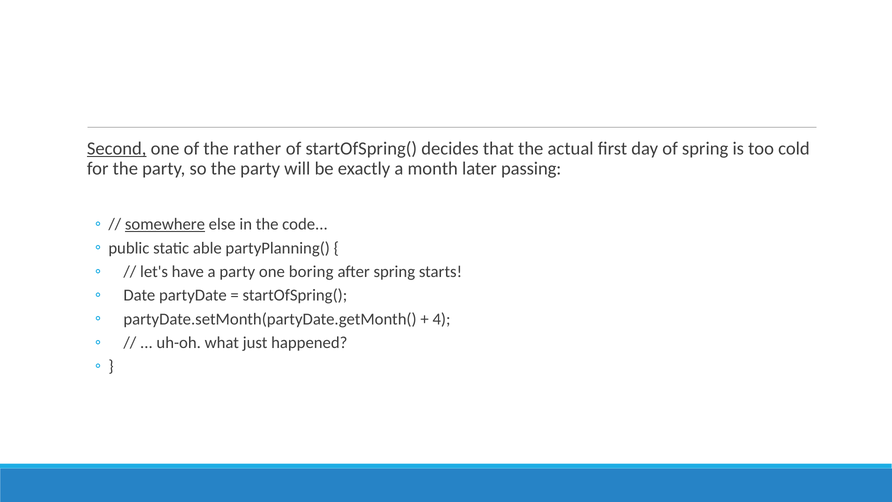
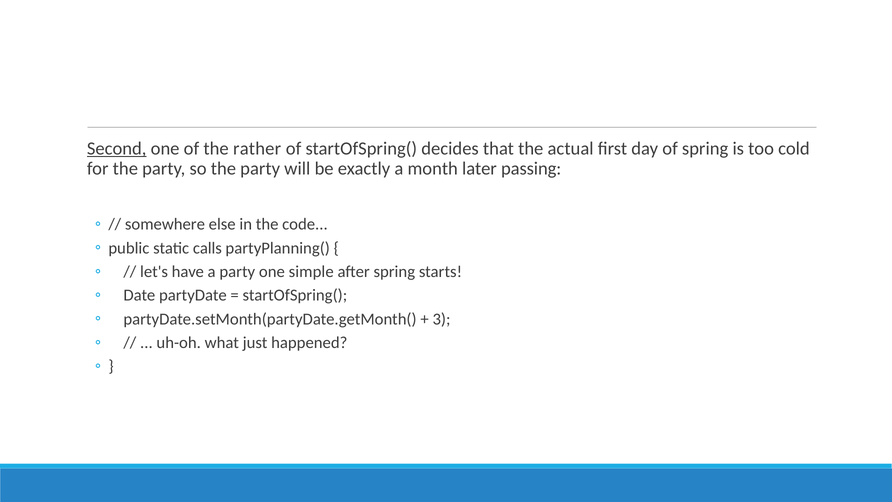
somewhere underline: present -> none (165, 224)
able: able -> calls (207, 248)
boring: boring -> simple (311, 272)
4: 4 -> 3 (441, 319)
